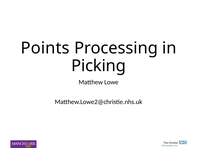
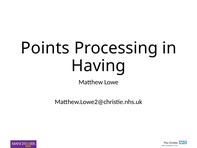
Picking: Picking -> Having (98, 66)
